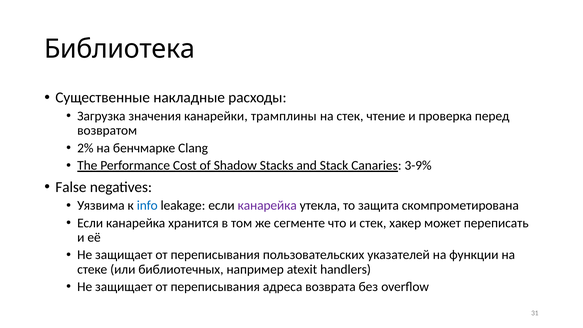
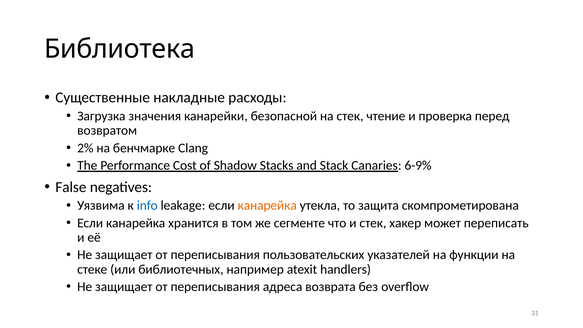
трамплины: трамплины -> безопасной (284, 116)
3-9%: 3-9% -> 6-9% (418, 166)
канарейка colour: purple -> orange (267, 205)
